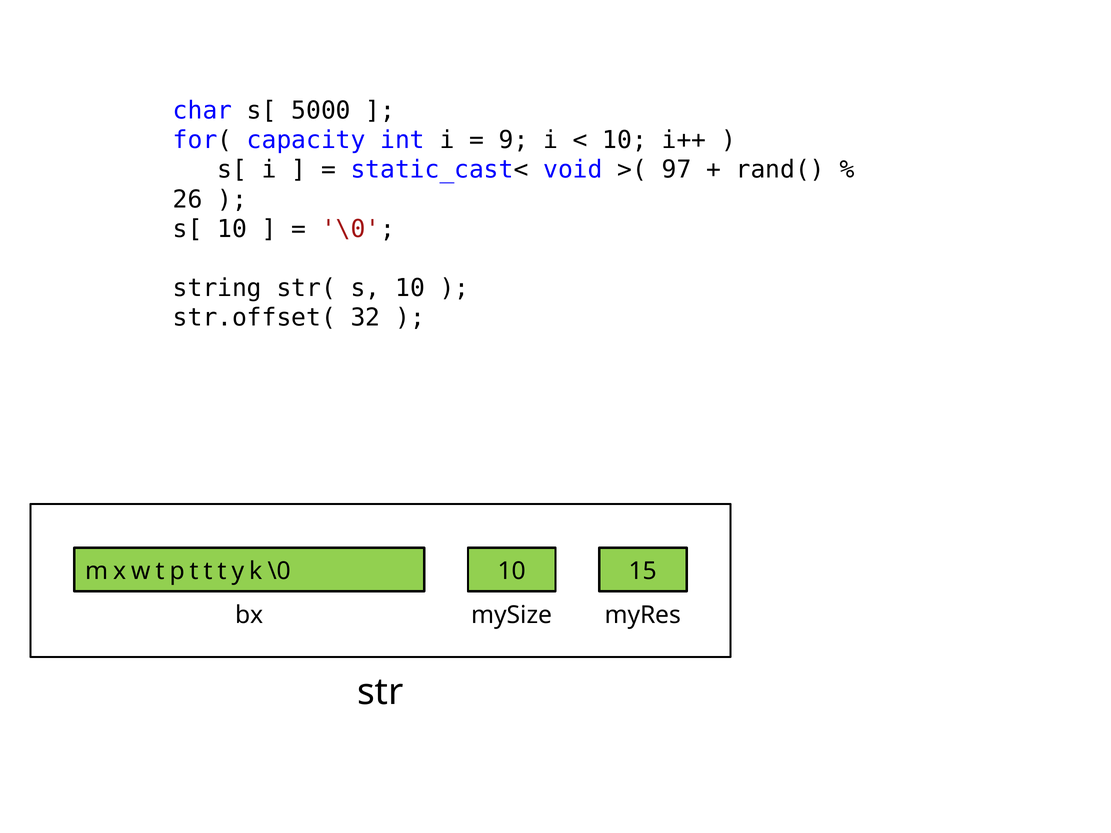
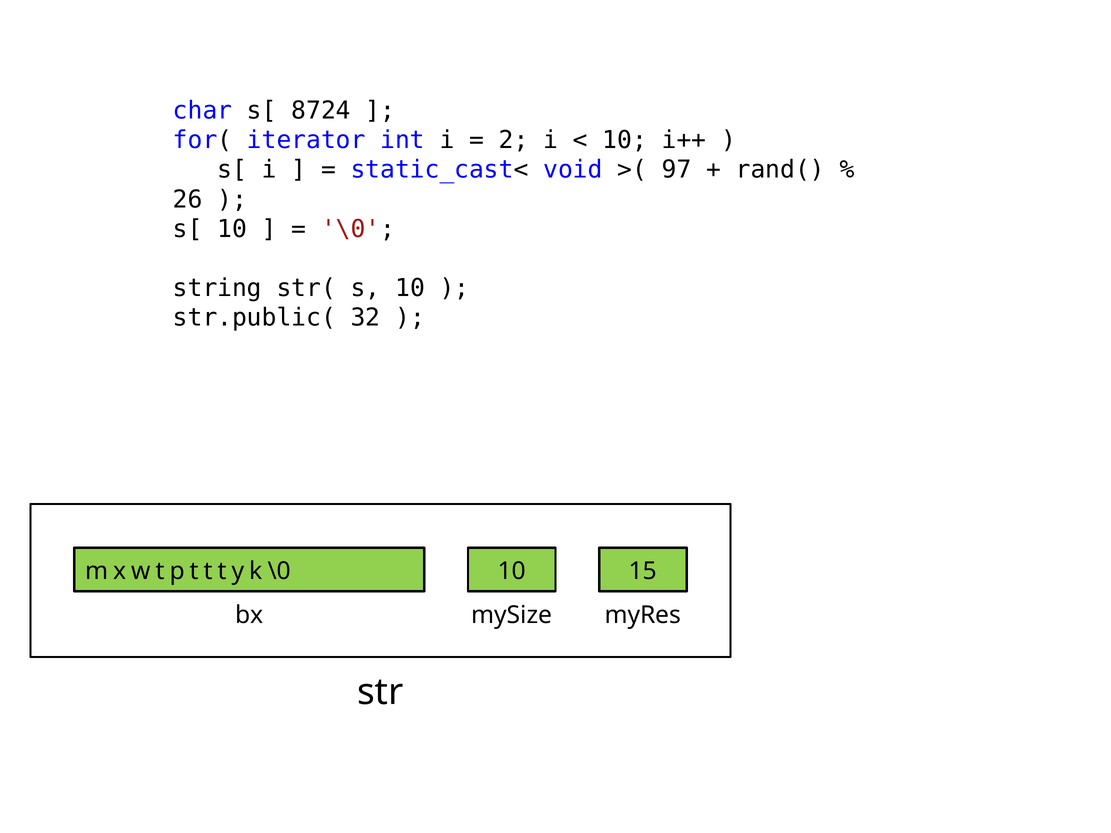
5000: 5000 -> 8724 (321, 111)
capacity: capacity -> iterator (306, 140)
9: 9 -> 2 (514, 140)
str.offset(: str.offset( -> str.public( (254, 318)
